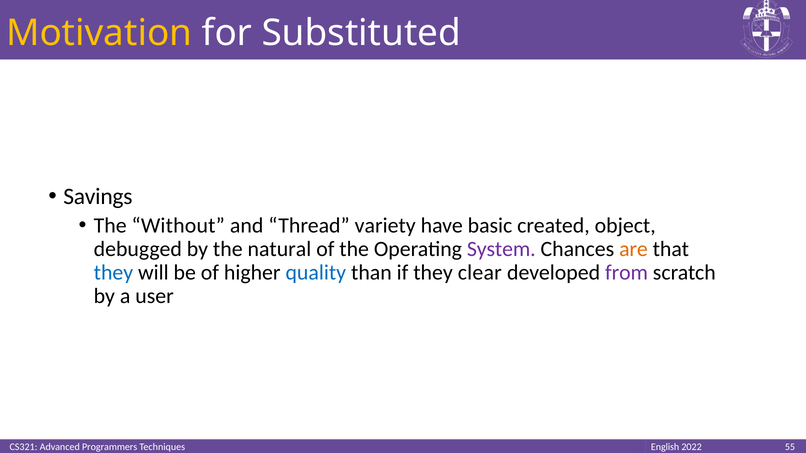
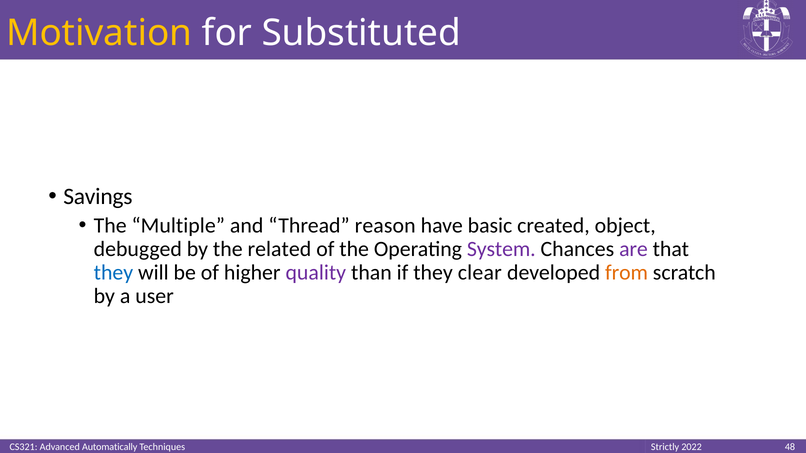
Without: Without -> Multiple (178, 226)
variety: variety -> reason (385, 226)
natural: natural -> related (279, 249)
are colour: orange -> purple (633, 249)
quality colour: blue -> purple (316, 273)
from colour: purple -> orange (627, 273)
Programmers: Programmers -> Automatically (110, 447)
English: English -> Strictly (665, 447)
55: 55 -> 48 (790, 447)
